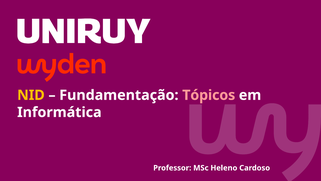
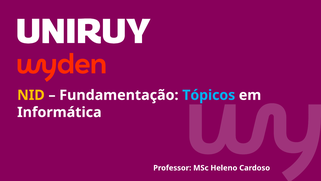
Tópicos colour: pink -> light blue (209, 95)
